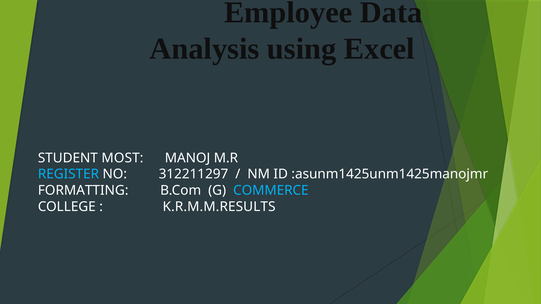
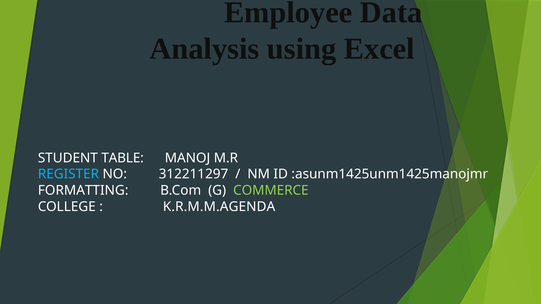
MOST: MOST -> TABLE (123, 158)
COMMERCE colour: light blue -> light green (271, 191)
K.R.M.M.RESULTS: K.R.M.M.RESULTS -> K.R.M.M.AGENDA (219, 207)
